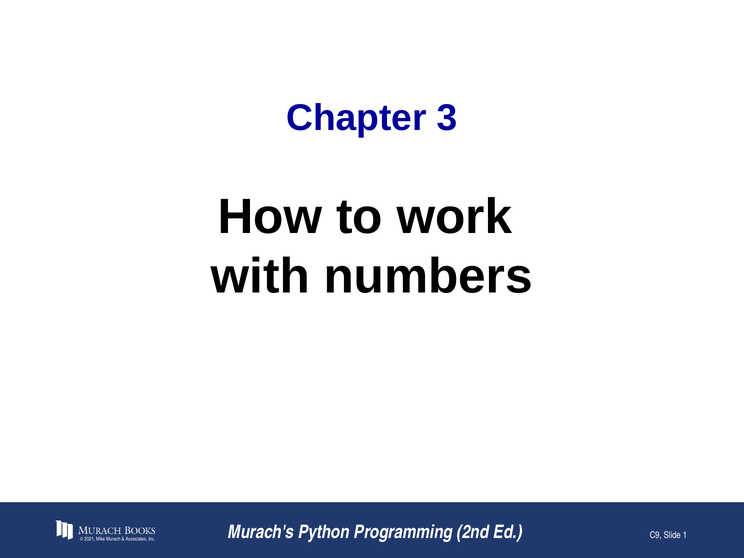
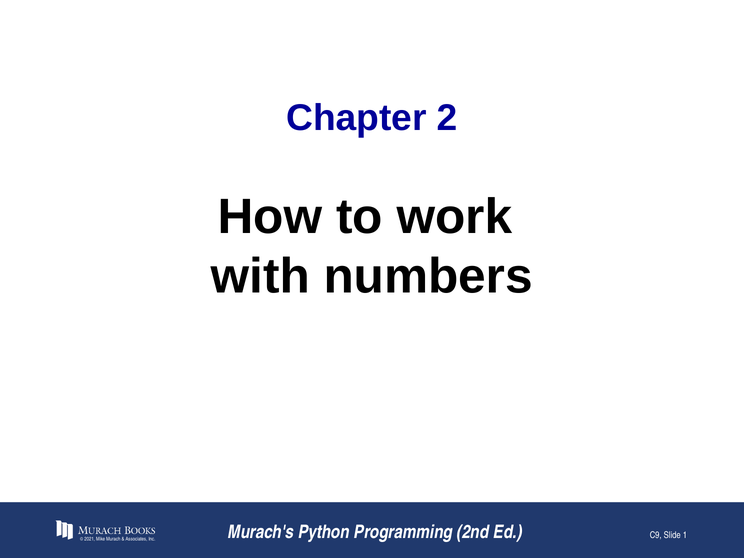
3: 3 -> 2 (447, 118)
